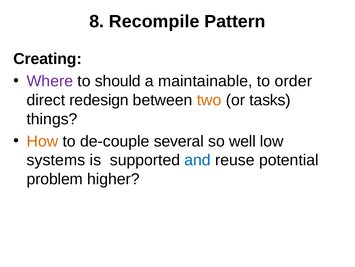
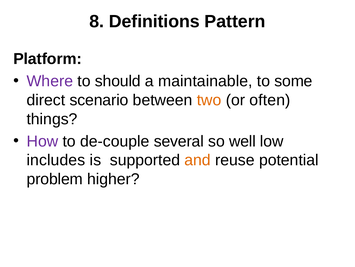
Recompile: Recompile -> Definitions (154, 21)
Creating: Creating -> Platform (48, 59)
order: order -> some (293, 81)
redesign: redesign -> scenario (99, 100)
tasks: tasks -> often (270, 100)
How colour: orange -> purple (42, 141)
systems: systems -> includes (56, 160)
and colour: blue -> orange (198, 160)
